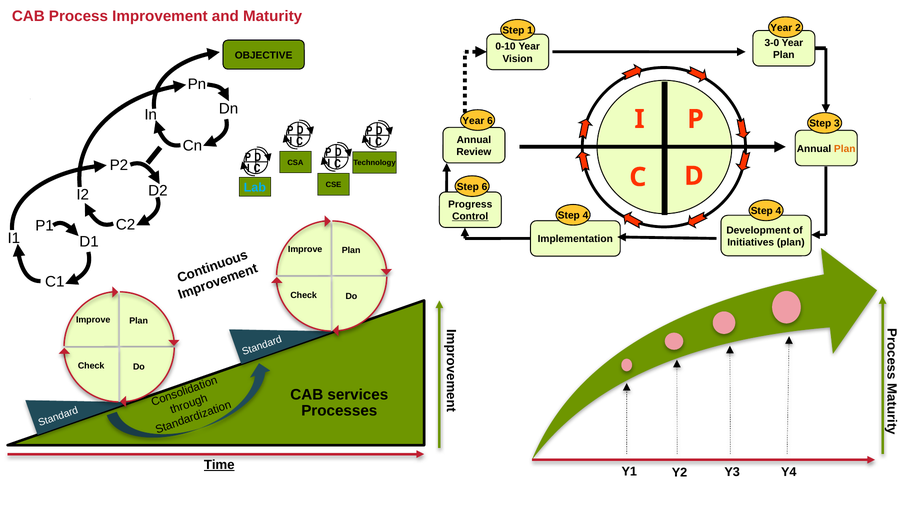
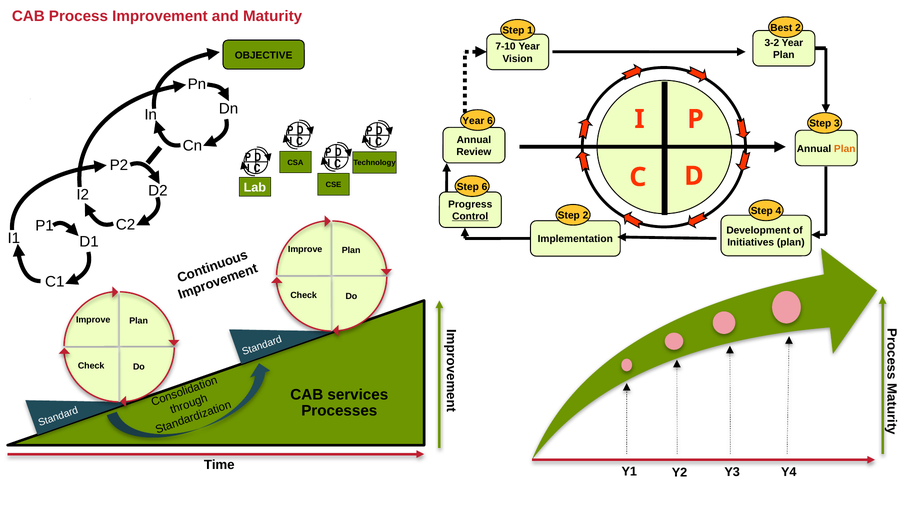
Year: Year -> Best (781, 28)
3-0: 3-0 -> 3-2 (772, 43)
0-10: 0-10 -> 7-10 (506, 47)
Lab colour: light blue -> white (255, 188)
4: 4 -> 2 (585, 216)
Time underline: present -> none (219, 465)
